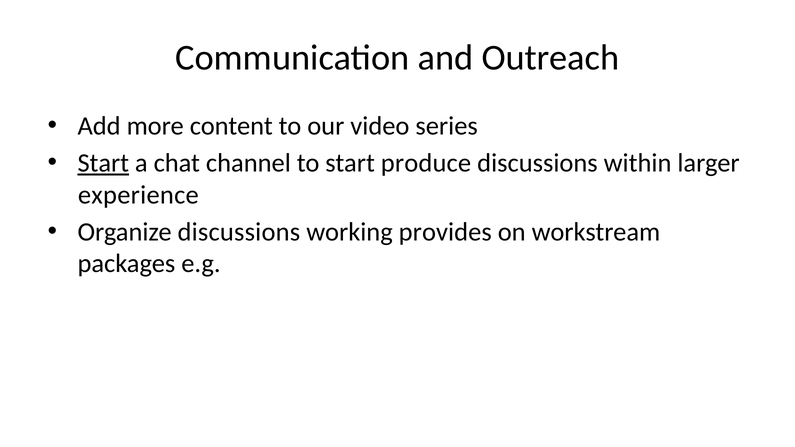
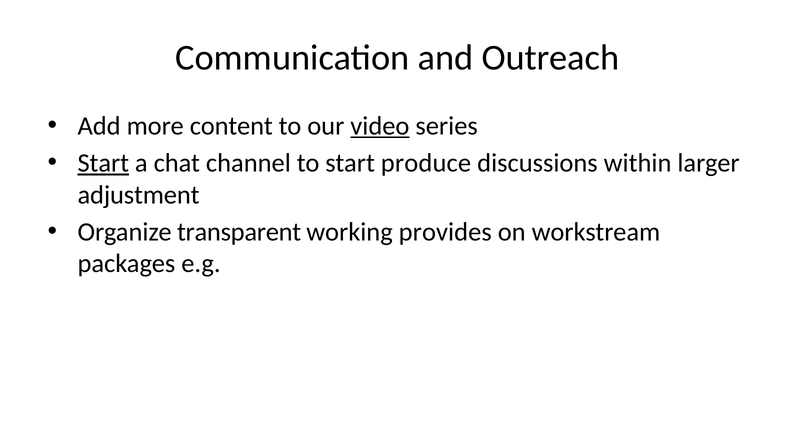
video underline: none -> present (380, 126)
experience: experience -> adjustment (139, 195)
Organize discussions: discussions -> transparent (239, 232)
